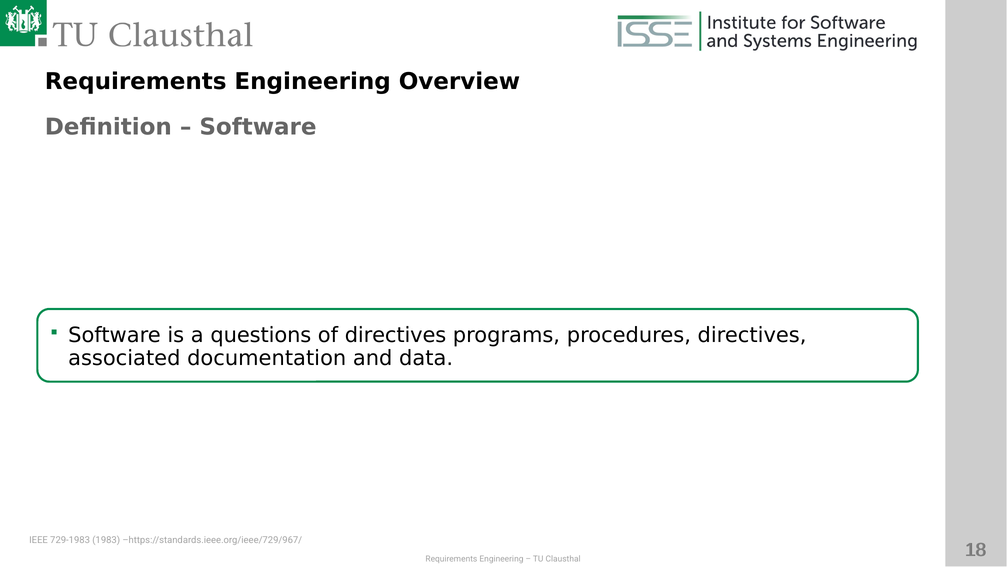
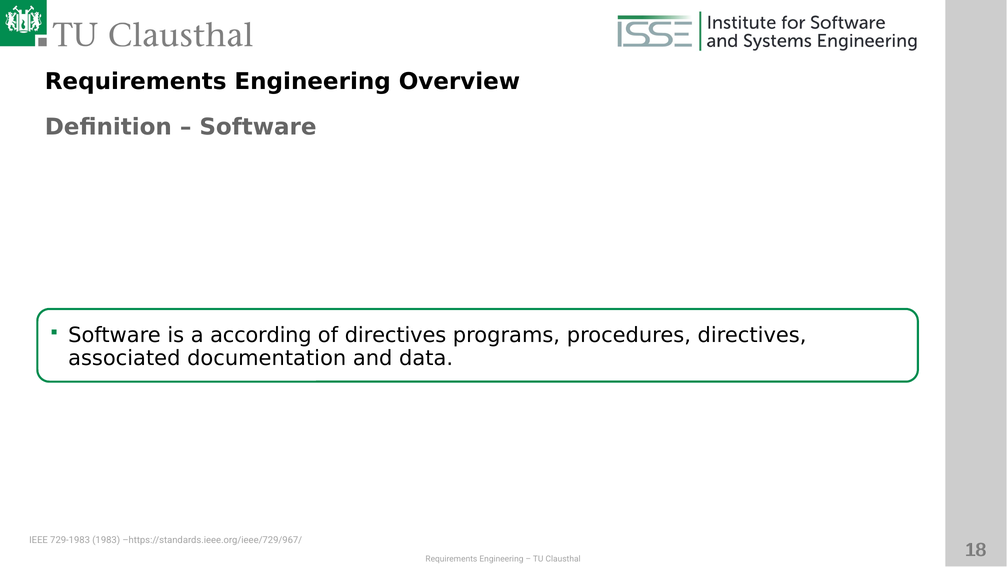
questions: questions -> according (261, 335)
